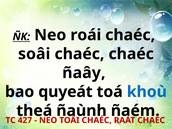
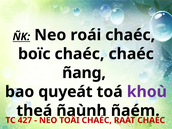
soâi: soâi -> boïc (34, 54)
ñaây: ñaây -> ñang (84, 73)
khoù colour: blue -> purple (147, 92)
